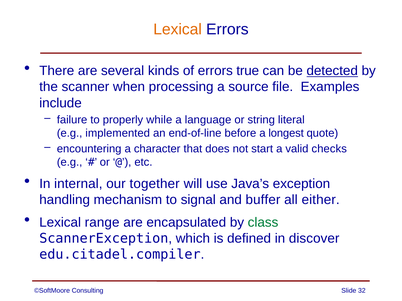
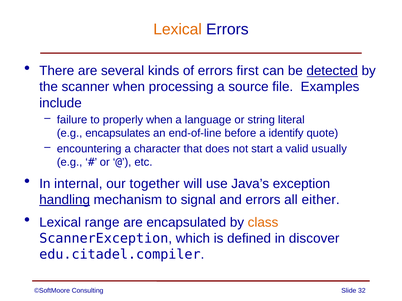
true: true -> first (248, 71)
properly while: while -> when (159, 120)
implemented: implemented -> encapsulates (118, 133)
longest: longest -> identify (286, 133)
checks: checks -> usually (329, 149)
handling underline: none -> present (65, 200)
and buffer: buffer -> errors (263, 200)
class colour: green -> orange (263, 223)
